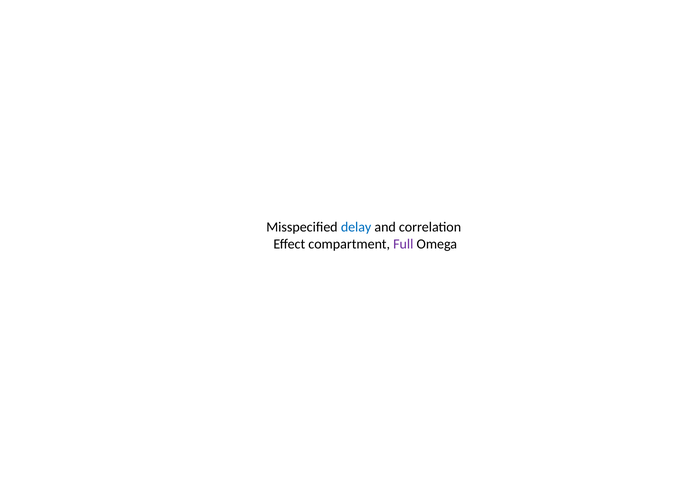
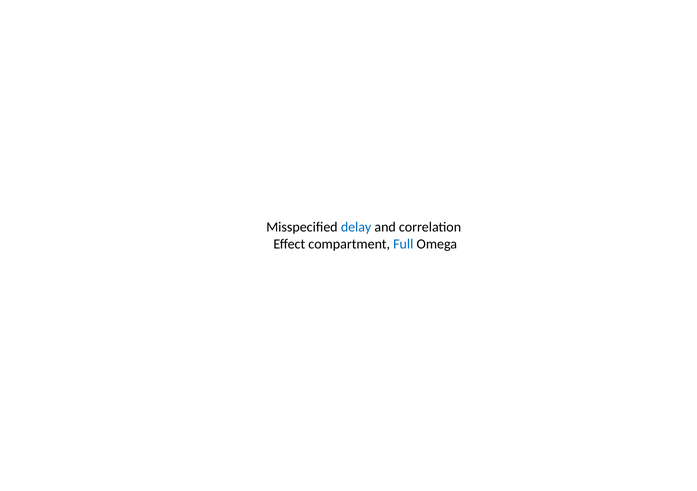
Full colour: purple -> blue (403, 244)
